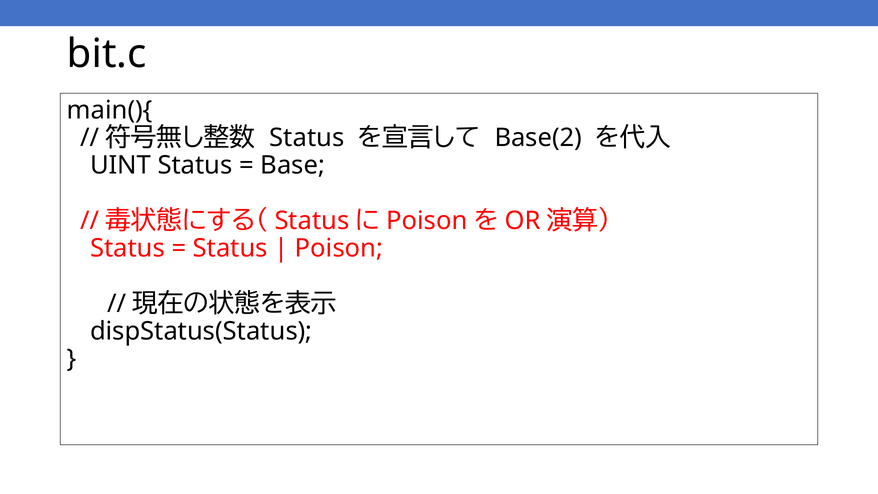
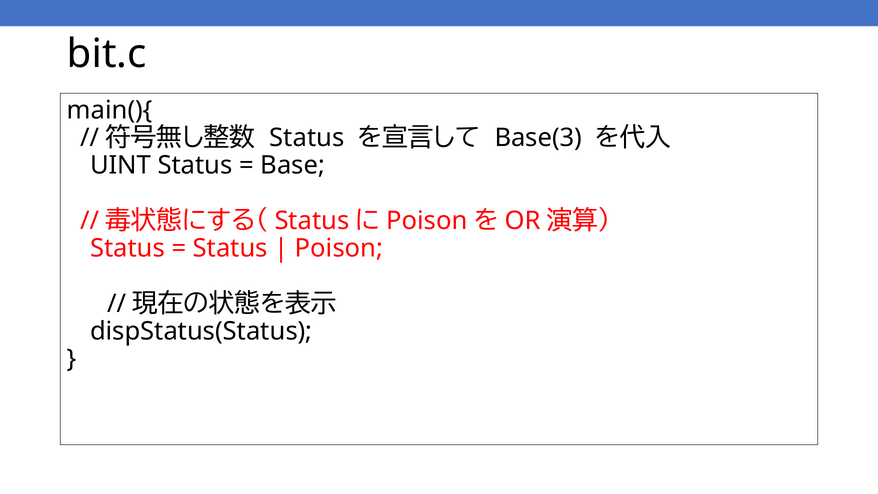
Base(2: Base(2 -> Base(3 (538, 138)
